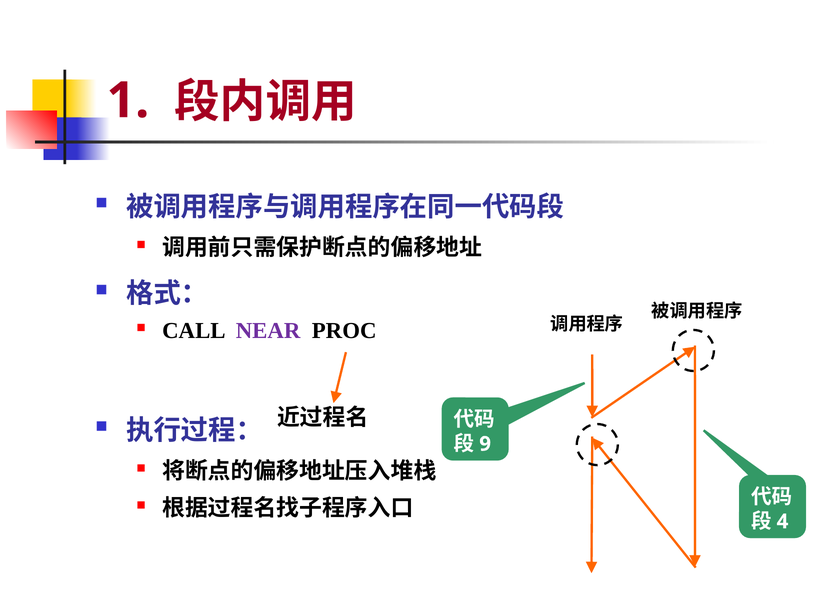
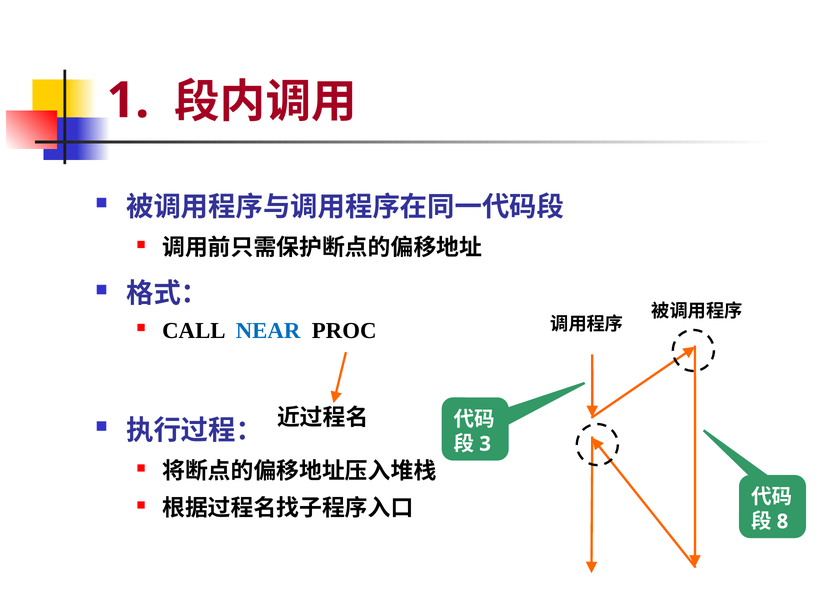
NEAR colour: purple -> blue (268, 331)
9: 9 -> 3 (485, 444)
4: 4 -> 8 (782, 521)
